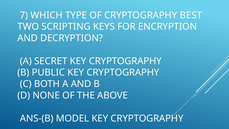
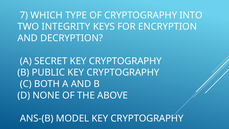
BEST: BEST -> INTO (191, 15)
SCRIPTING: SCRIPTING -> INTEGRITY (66, 27)
